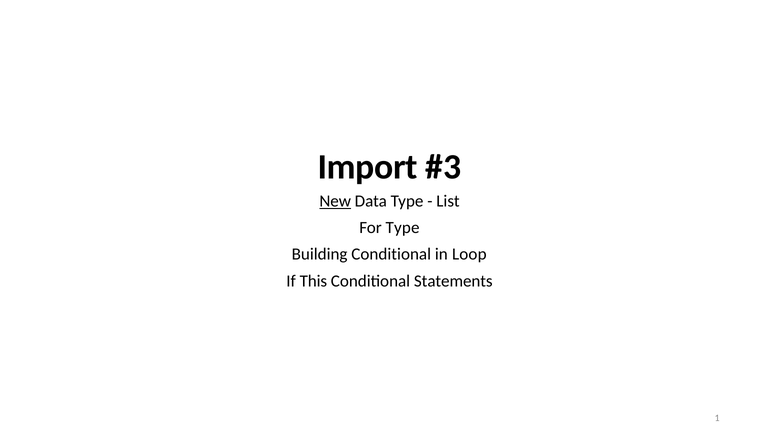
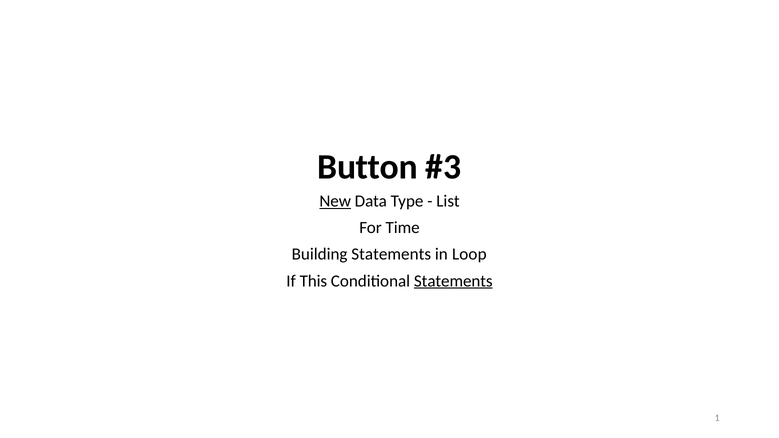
Import: Import -> Button (368, 167)
For Type: Type -> Time (403, 228)
Building Conditional: Conditional -> Statements (391, 254)
Statements underline: none -> present (453, 281)
